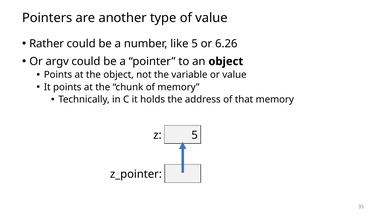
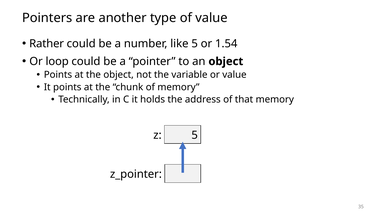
6.26: 6.26 -> 1.54 (226, 44)
argv: argv -> loop (57, 61)
